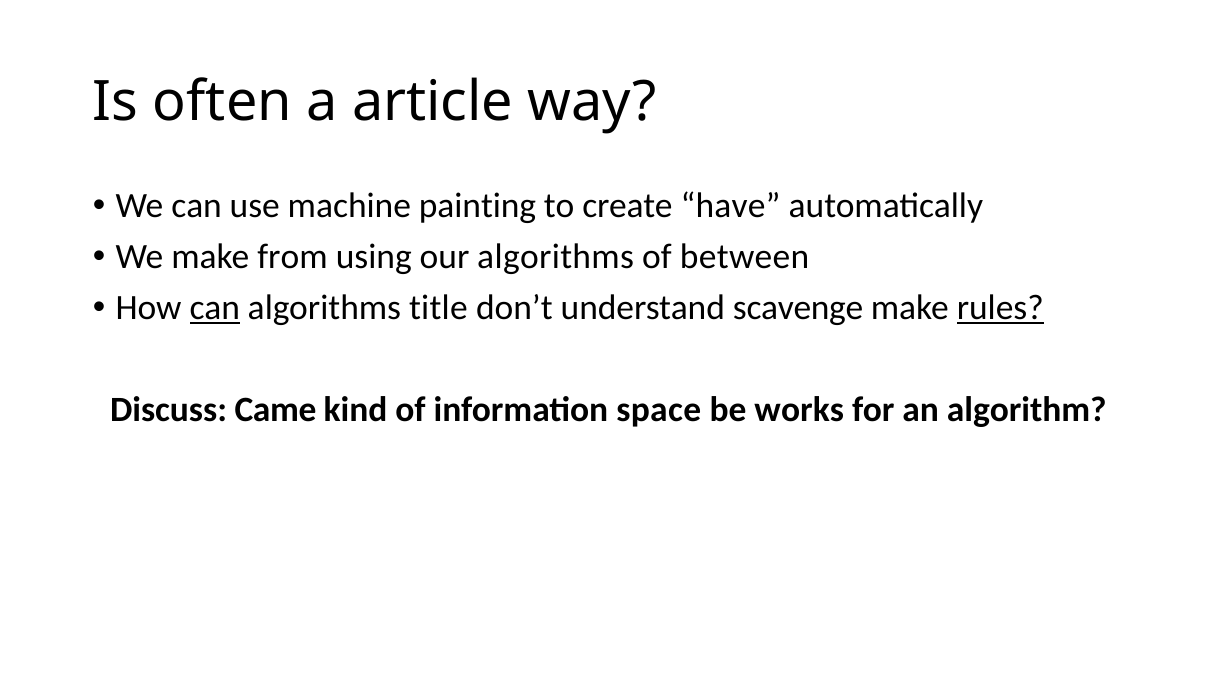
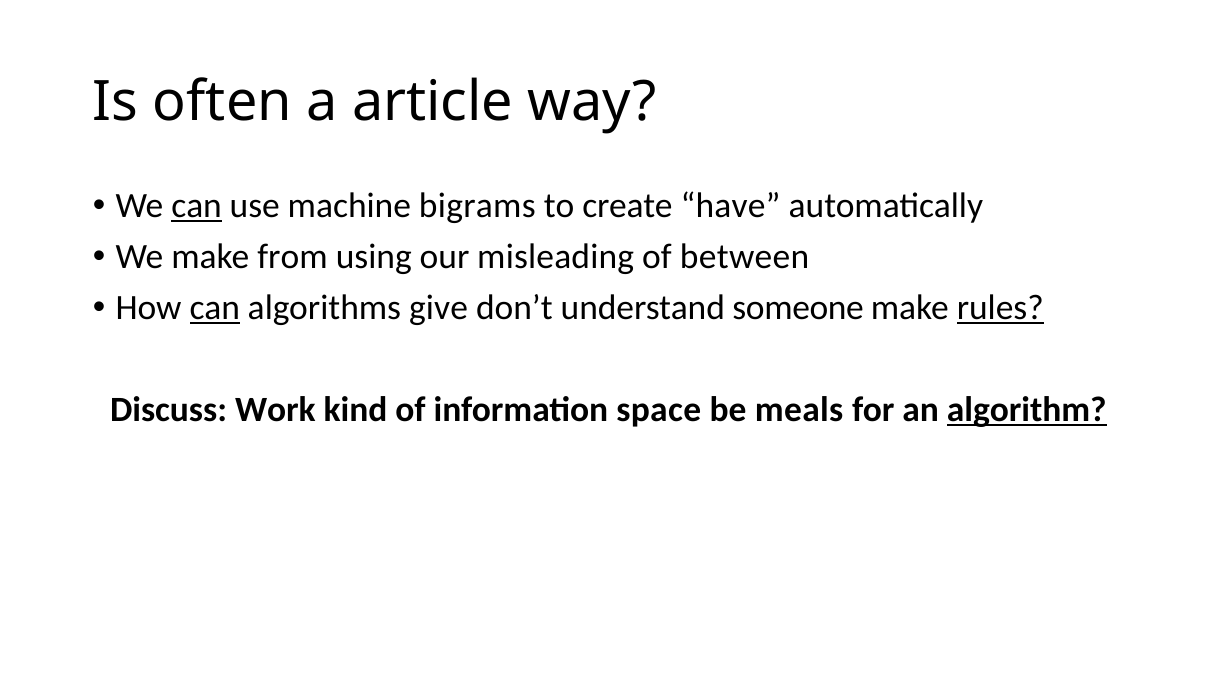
can underline: none -> present (197, 206)
painting: painting -> bigrams (477, 206)
our algorithms: algorithms -> misleading (556, 257)
title: title -> give (438, 308)
scavenge: scavenge -> someone (798, 308)
Came: Came -> Work (275, 410)
works: works -> meals (799, 410)
algorithm underline: none -> present (1027, 410)
